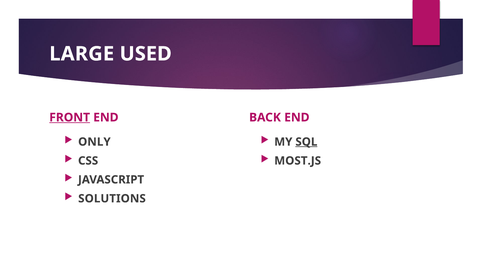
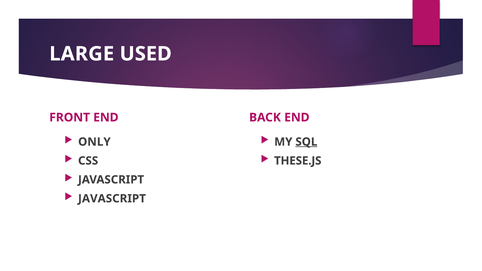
FRONT underline: present -> none (70, 118)
MOST.JS: MOST.JS -> THESE.JS (298, 161)
SOLUTIONS: SOLUTIONS -> JAVASCRIPT (112, 199)
